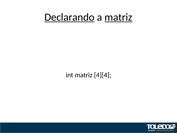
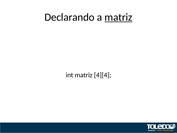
Declarando underline: present -> none (69, 17)
